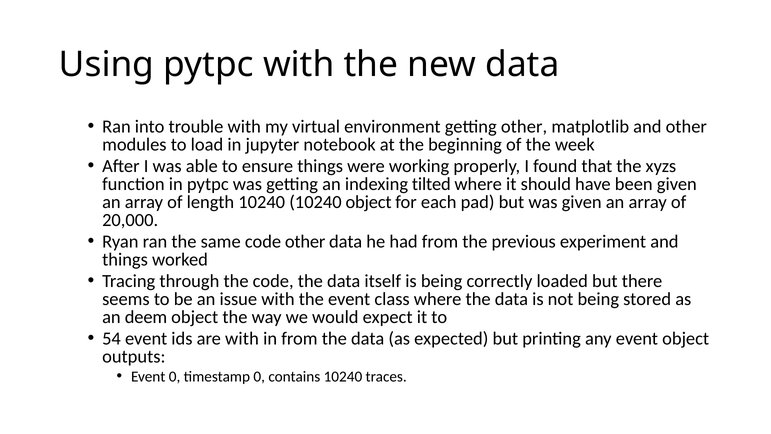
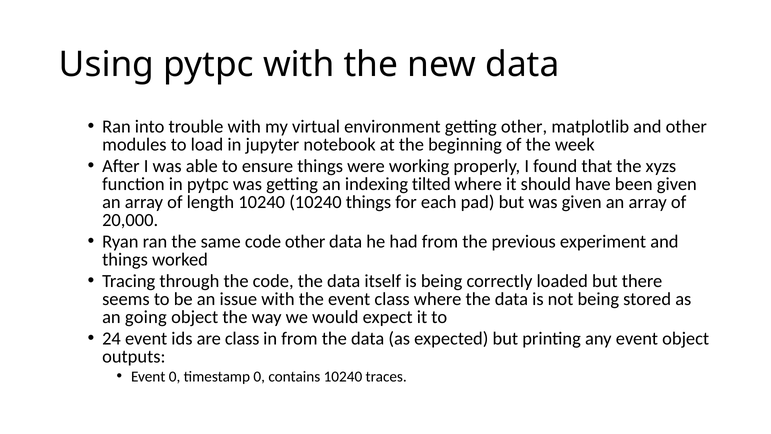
10240 object: object -> things (369, 202)
deem: deem -> going (146, 317)
54: 54 -> 24 (111, 338)
are with: with -> class (242, 338)
